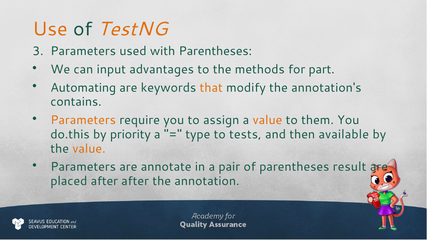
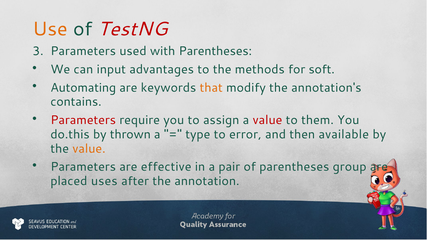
TestNG colour: orange -> red (133, 29)
part: part -> soft (322, 69)
Parameters colour: orange -> red (83, 120)
value colour: orange -> red (267, 120)
priority: priority -> thrown (130, 134)
tests: tests -> error (245, 134)
annotate: annotate -> effective (166, 167)
result: result -> group (350, 167)
placed after: after -> uses (104, 181)
